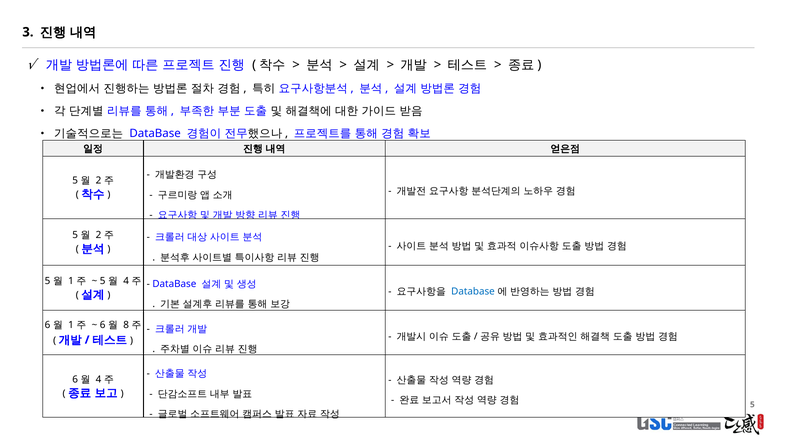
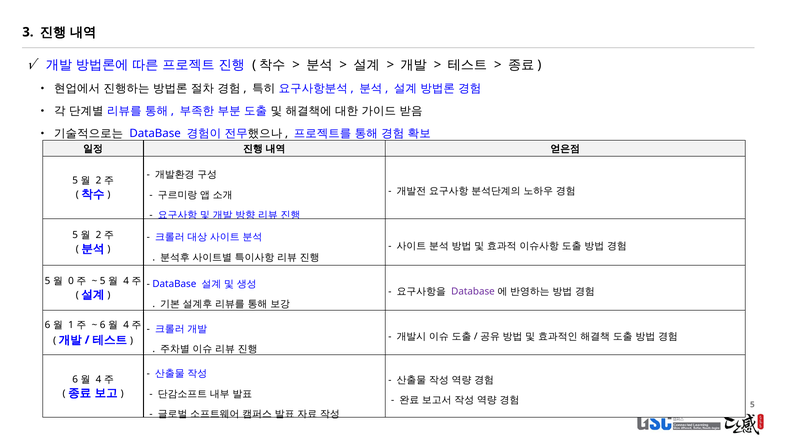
1: 1 -> 0 (71, 281)
Database colour: blue -> purple (473, 292)
8: 8 -> 4 (126, 325)
